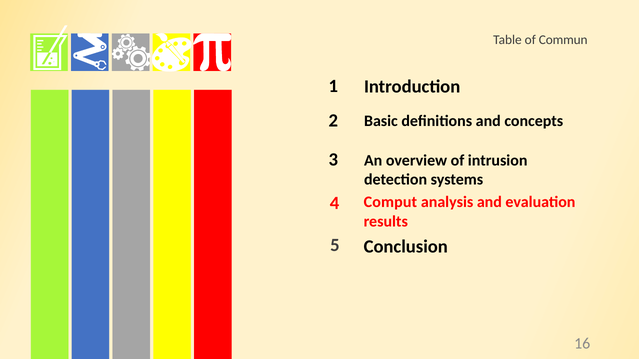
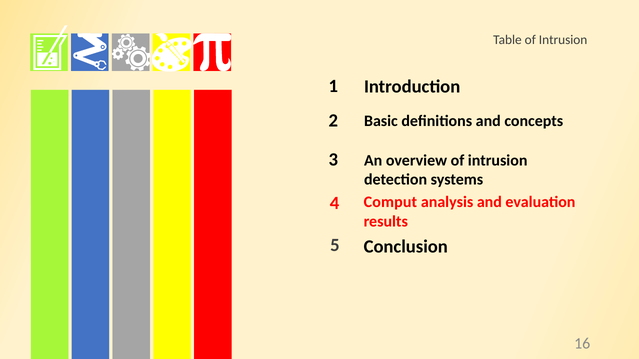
Table of Commun: Commun -> Intrusion (563, 40)
